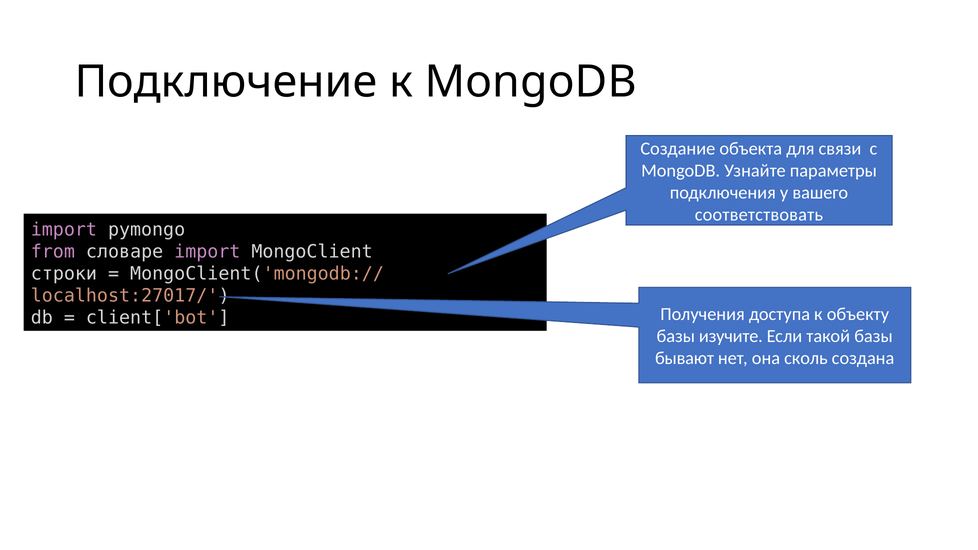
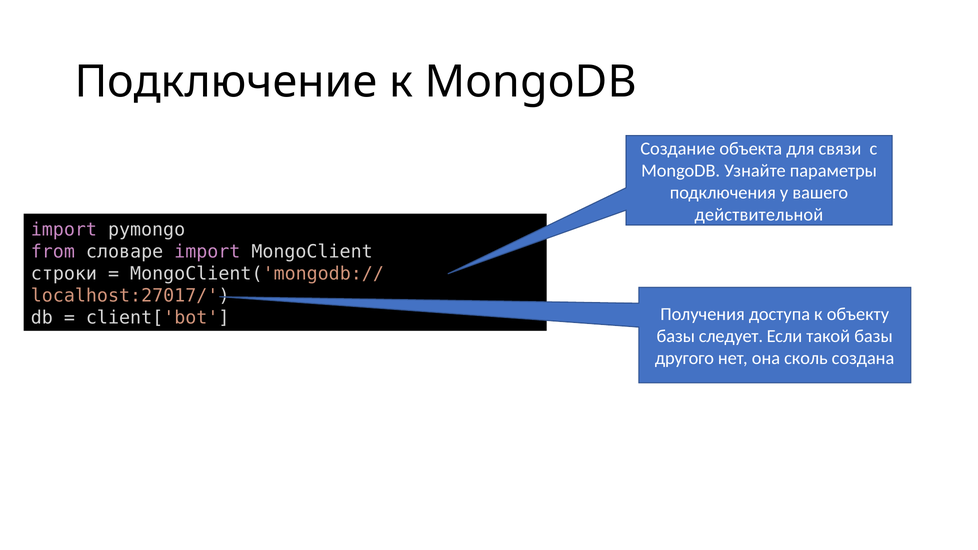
соответствовать: соответствовать -> действительной (759, 215)
изучите: изучите -> следует (731, 336)
бывают: бывают -> другого (685, 358)
